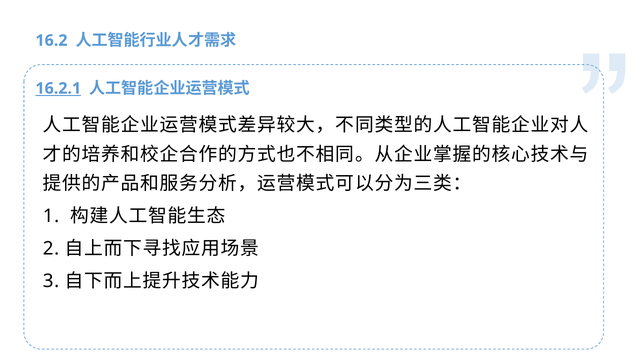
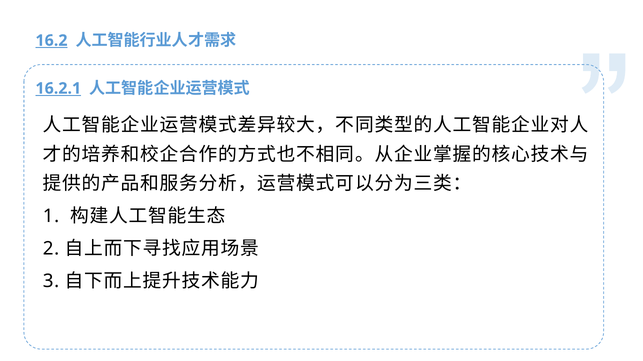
16.2 underline: none -> present (51, 41)
